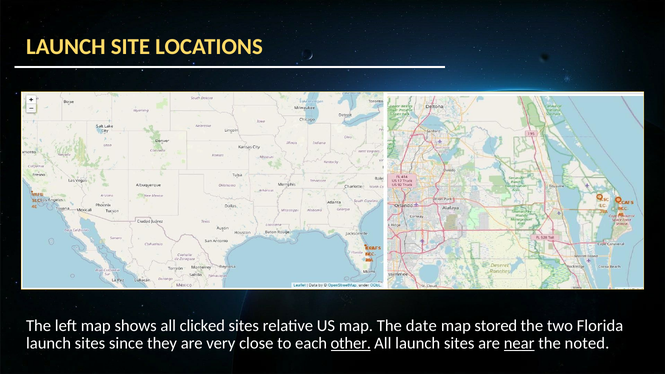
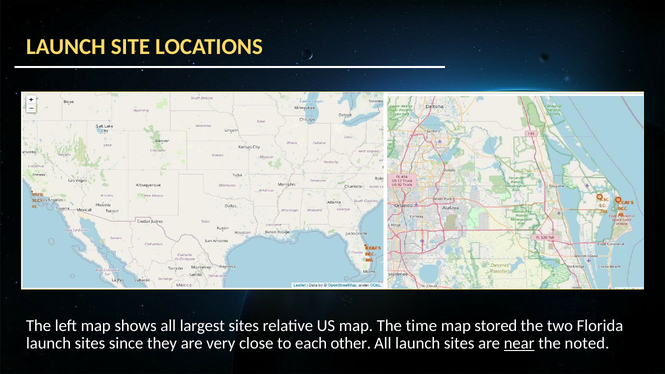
clicked: clicked -> largest (202, 326)
date: date -> time (421, 326)
other underline: present -> none (351, 344)
